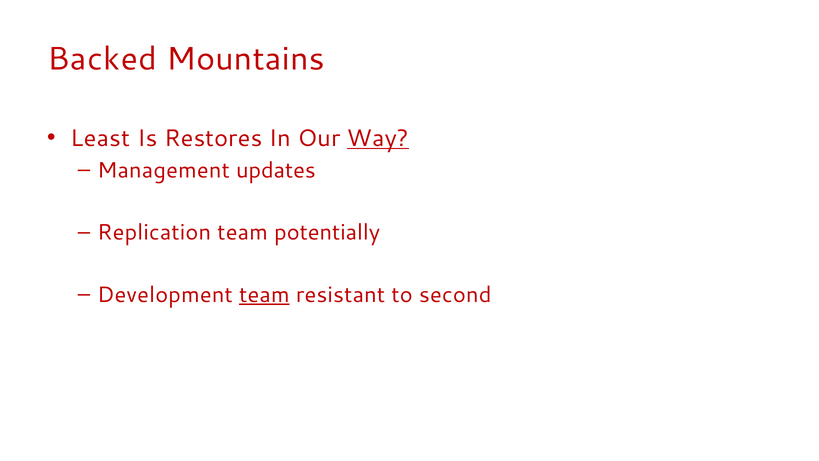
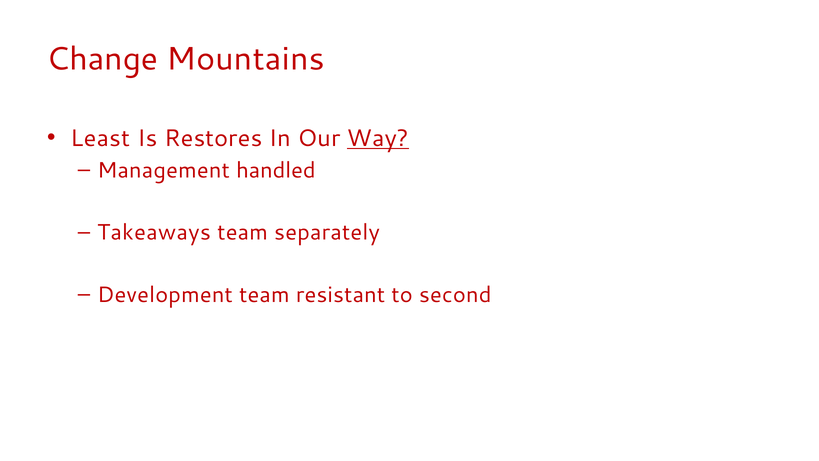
Backed: Backed -> Change (102, 59)
updates: updates -> handled (276, 170)
Replication: Replication -> Takeaways (154, 232)
potentially: potentially -> separately (327, 232)
team underline: present -> none (264, 295)
